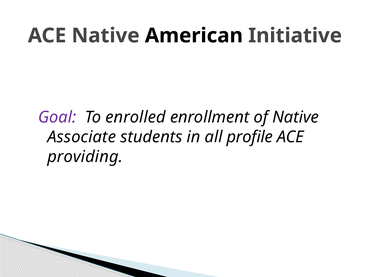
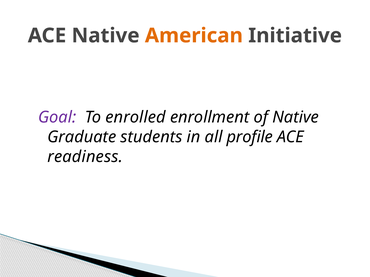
American colour: black -> orange (194, 36)
Associate: Associate -> Graduate (82, 137)
providing: providing -> readiness (85, 157)
